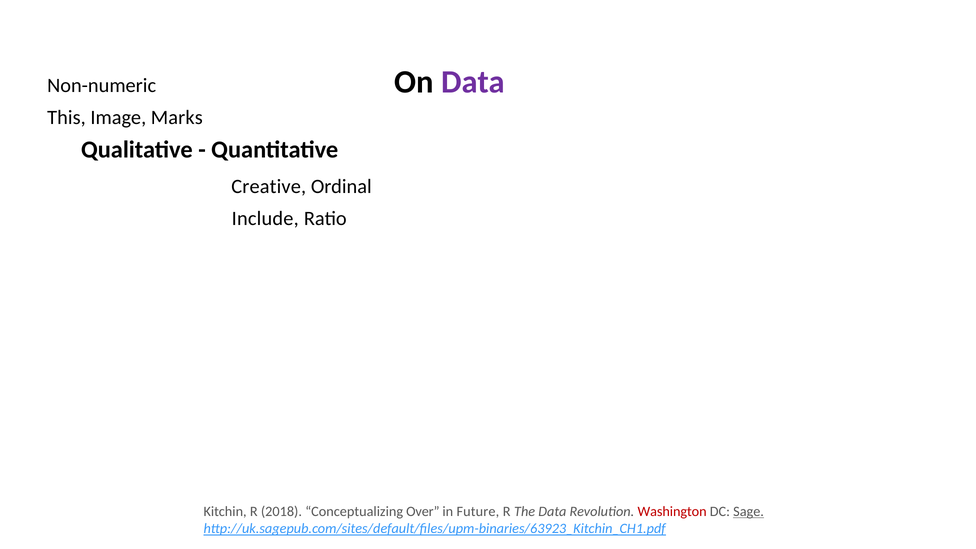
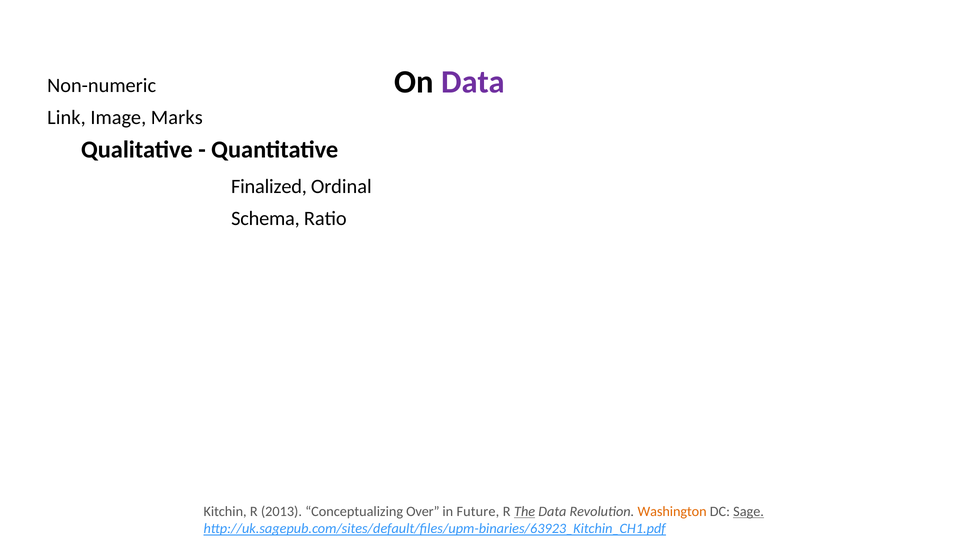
This: This -> Link (66, 118)
Creative: Creative -> Finalized (269, 186)
Include: Include -> Schema (265, 219)
2018: 2018 -> 2013 (281, 512)
The underline: none -> present (525, 512)
Washington colour: red -> orange (672, 512)
